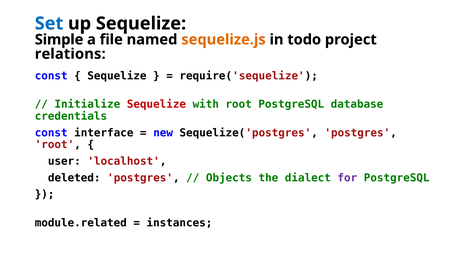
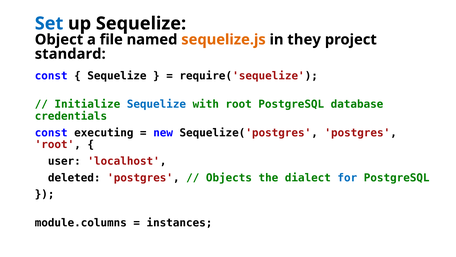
Simple: Simple -> Object (59, 39)
todo: todo -> they (304, 39)
relations: relations -> standard (70, 54)
Sequelize colour: red -> blue (156, 104)
interface: interface -> executing (104, 133)
for colour: purple -> blue (347, 177)
module.related: module.related -> module.columns (81, 222)
